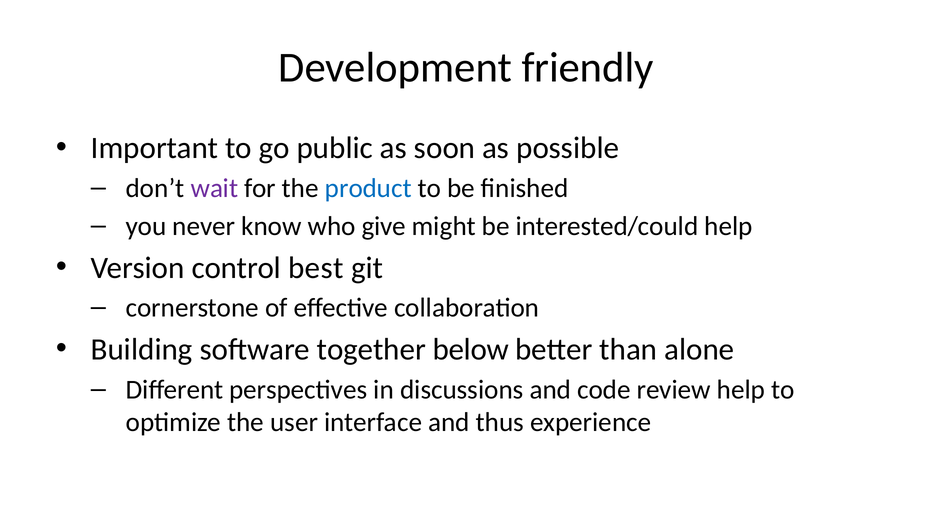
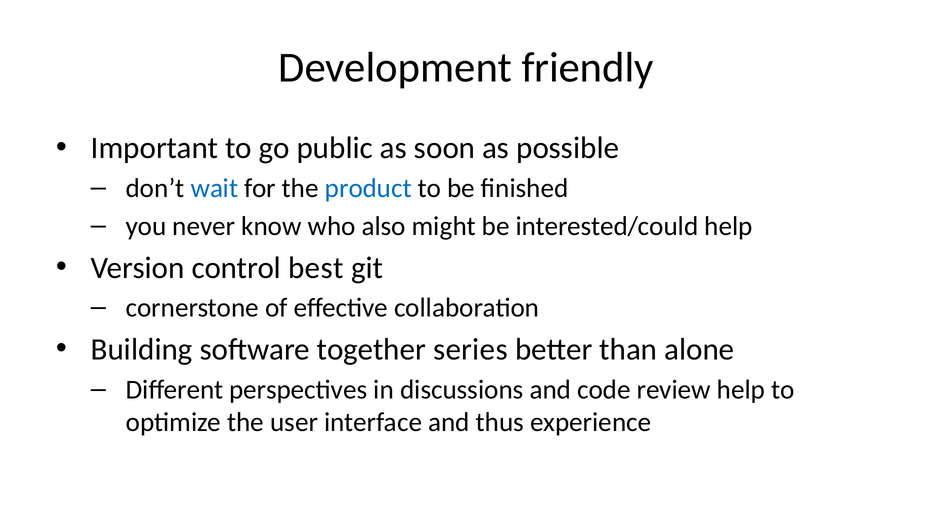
wait colour: purple -> blue (214, 188)
give: give -> also (384, 226)
below: below -> series (470, 349)
